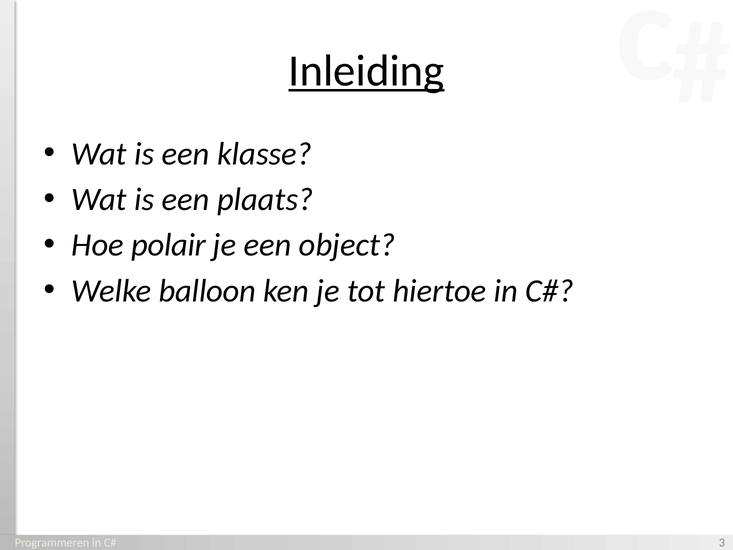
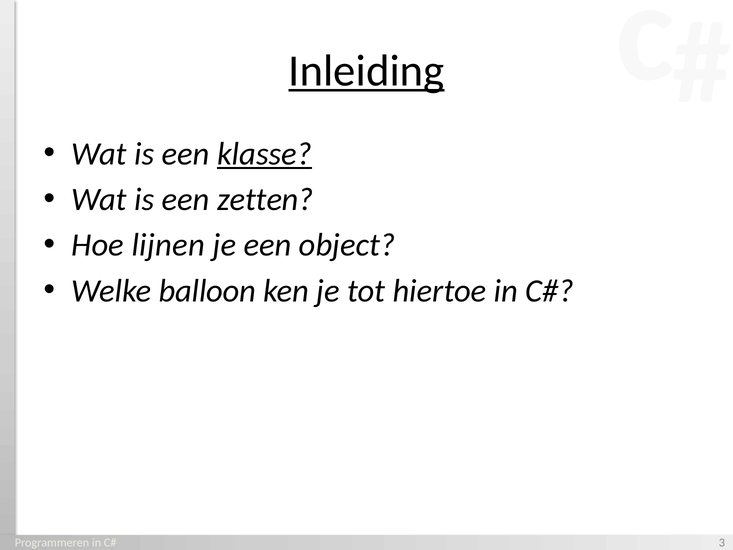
klasse underline: none -> present (265, 154)
plaats: plaats -> zetten (265, 199)
polair: polair -> lijnen (168, 245)
